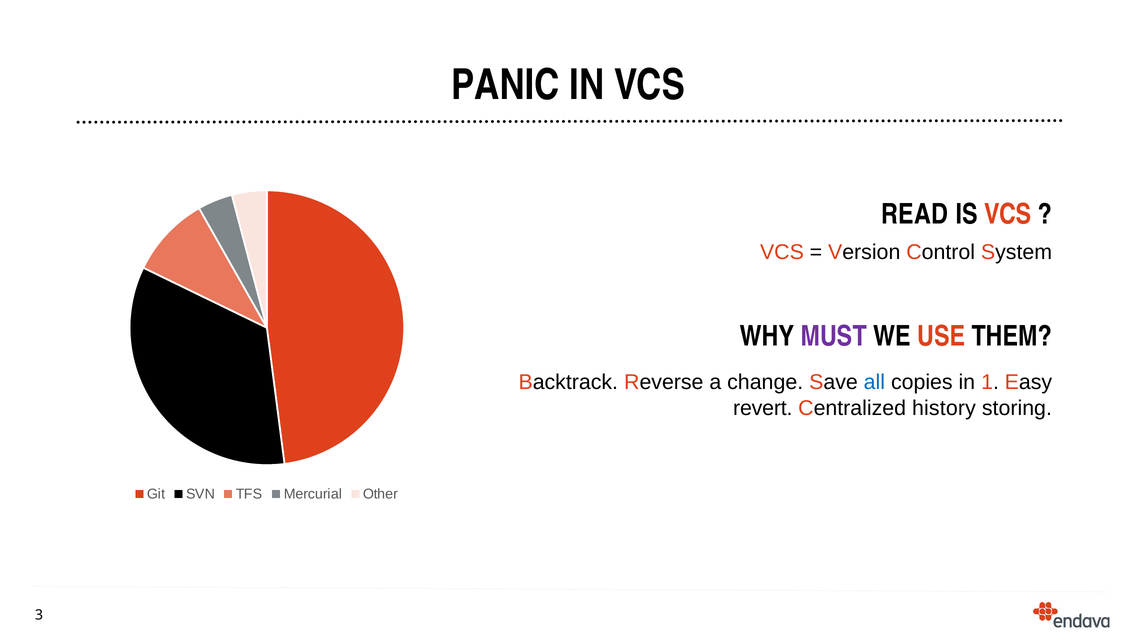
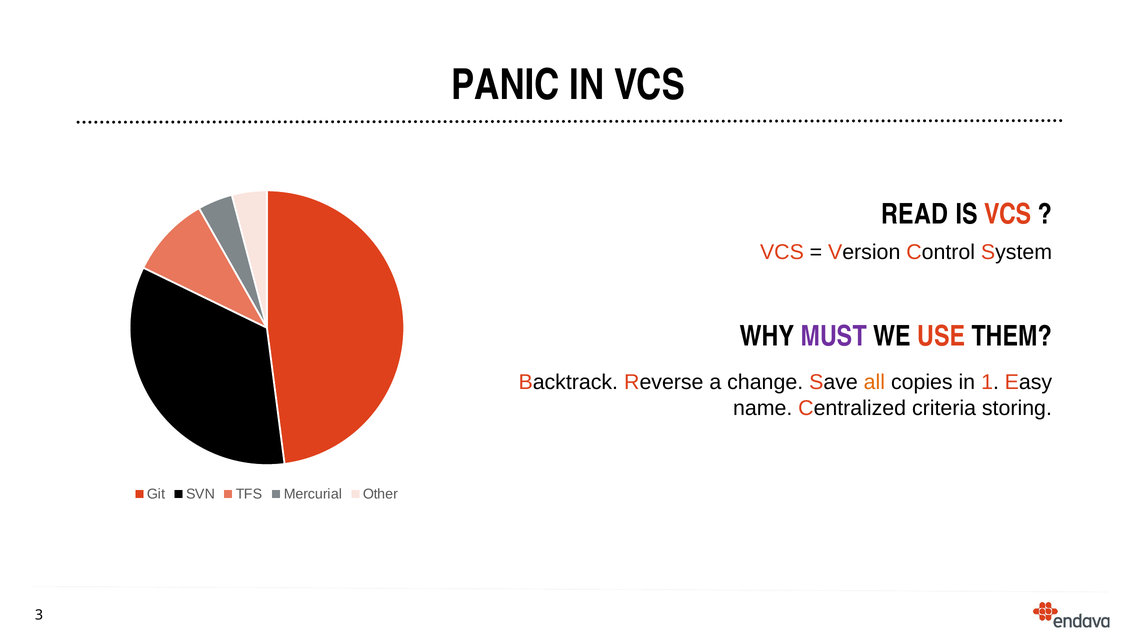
all colour: blue -> orange (874, 382)
revert: revert -> name (763, 408)
history: history -> criteria (944, 408)
